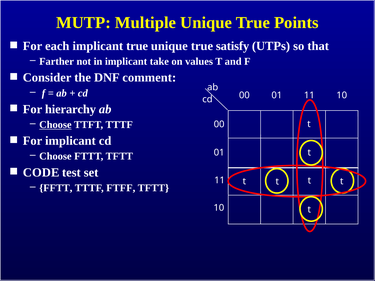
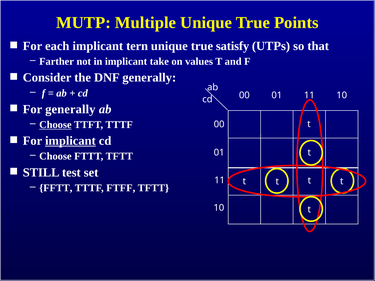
implicant true: true -> tern (137, 46)
DNF comment: comment -> generally (149, 78)
For hierarchy: hierarchy -> generally (70, 109)
implicant underline: none -> present (70, 141)
CODE: CODE -> STILL (41, 173)
